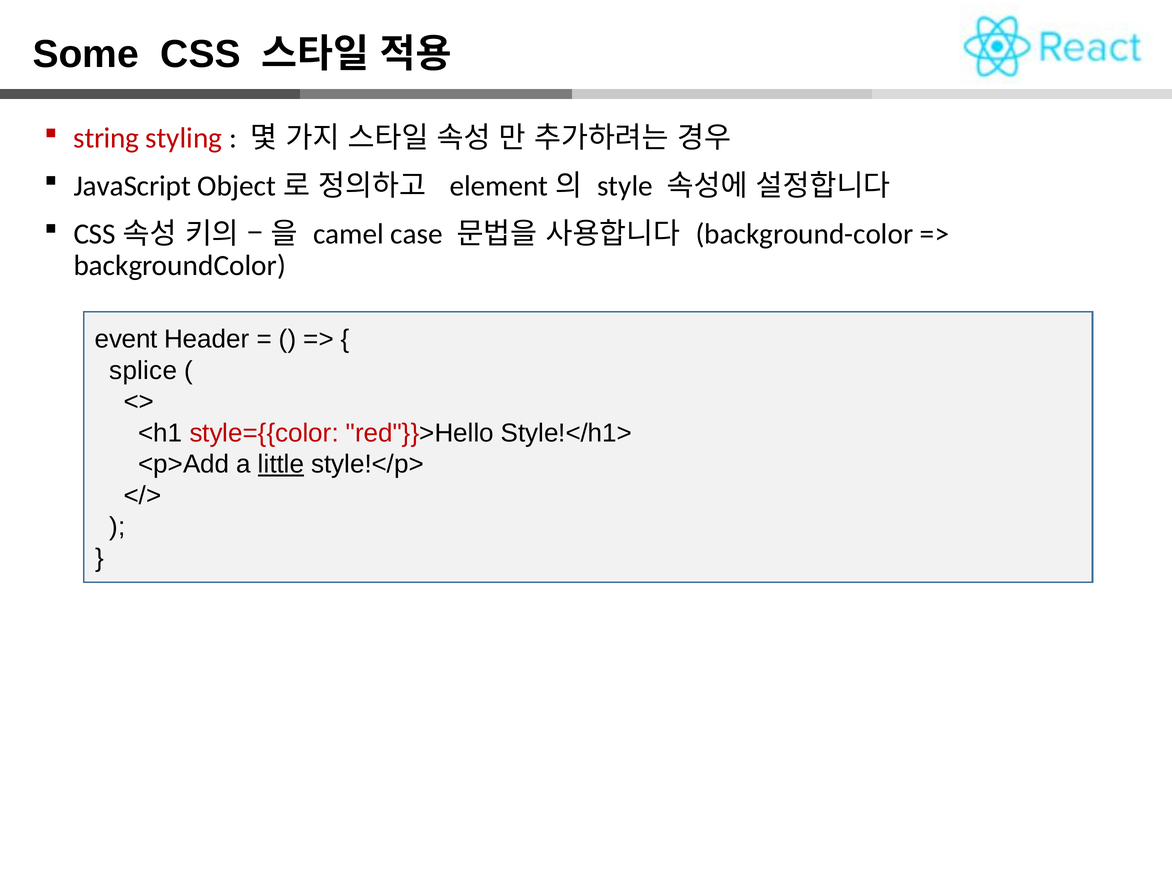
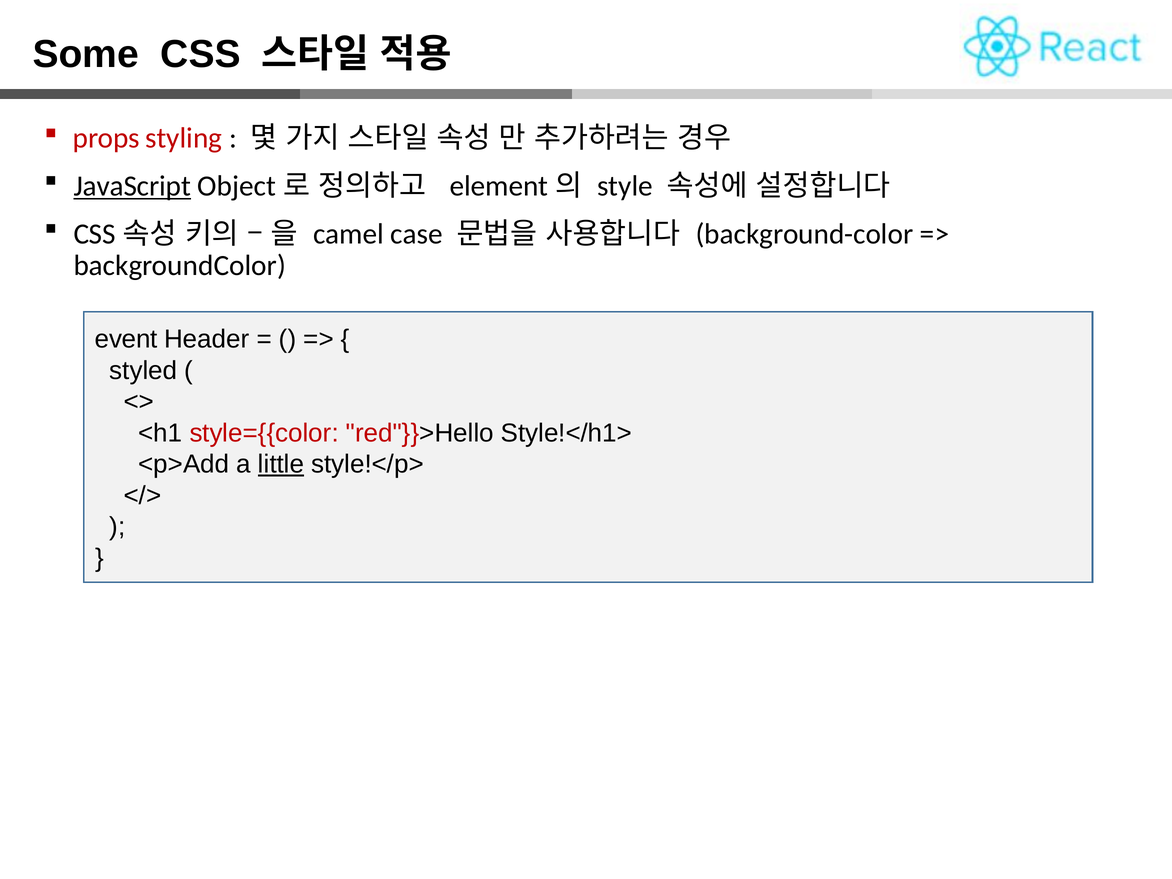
string: string -> props (106, 138)
JavaScript underline: none -> present (132, 186)
splice: splice -> styled (143, 371)
